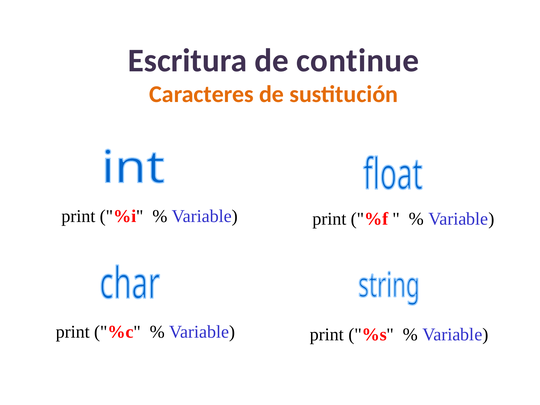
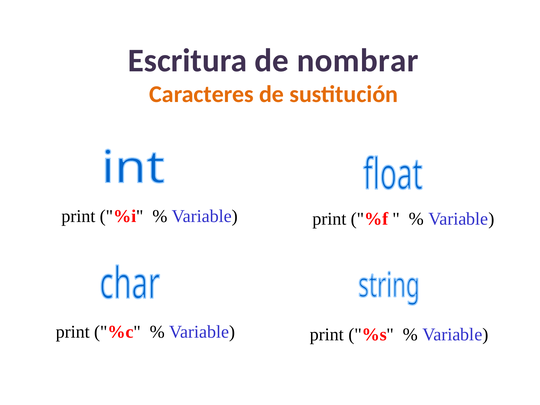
continue: continue -> nombrar (358, 61)
